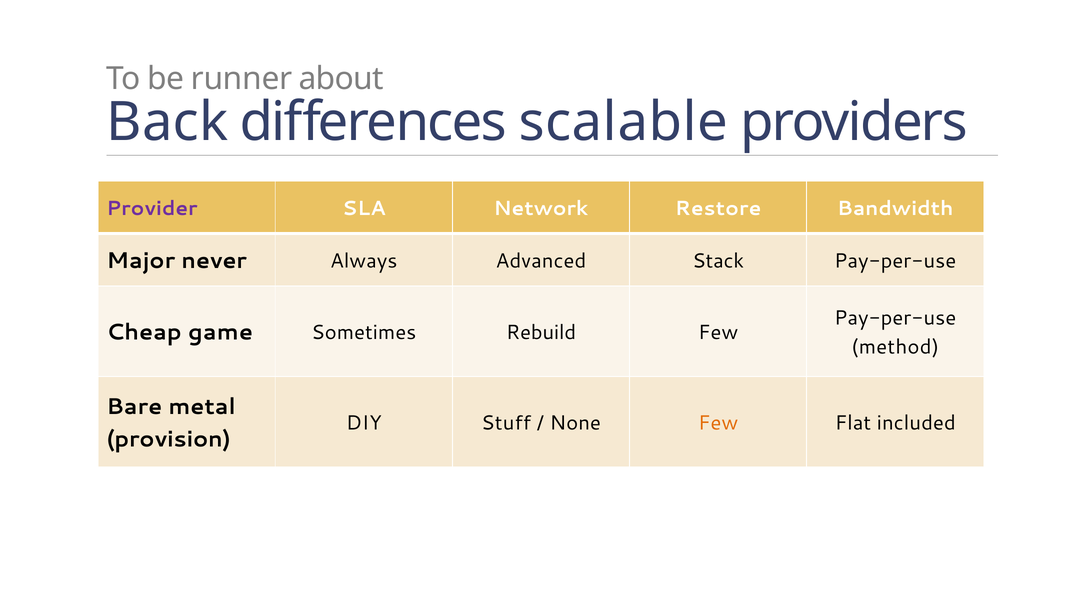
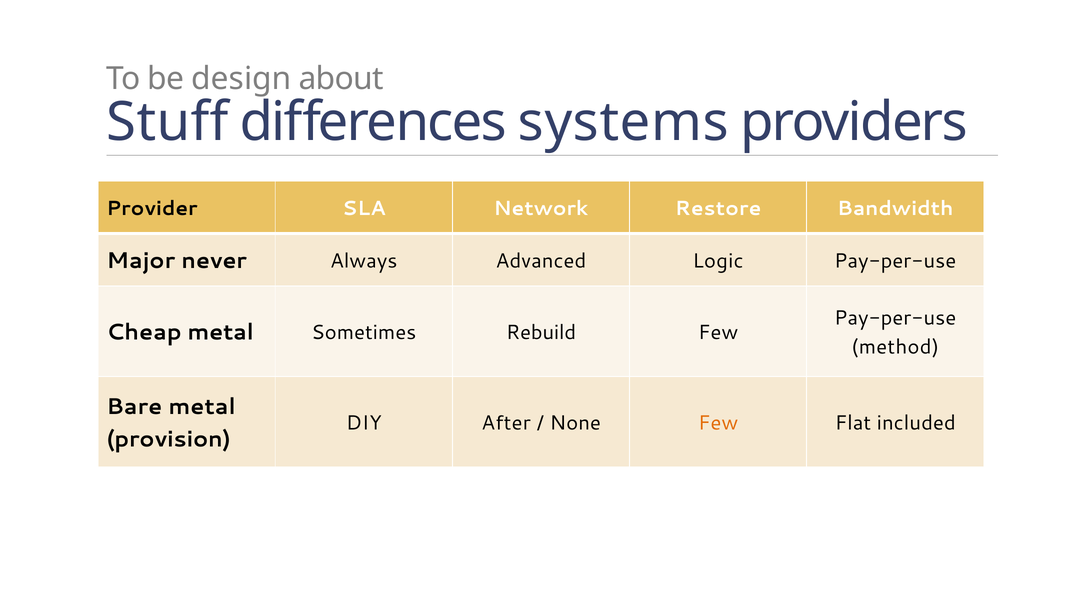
runner: runner -> design (241, 79)
Back: Back -> Stuff (167, 122)
scalable: scalable -> systems (623, 122)
Provider colour: purple -> black (152, 209)
Stack: Stack -> Logic (718, 261)
Cheap game: game -> metal (221, 333)
Stuff: Stuff -> After (506, 423)
